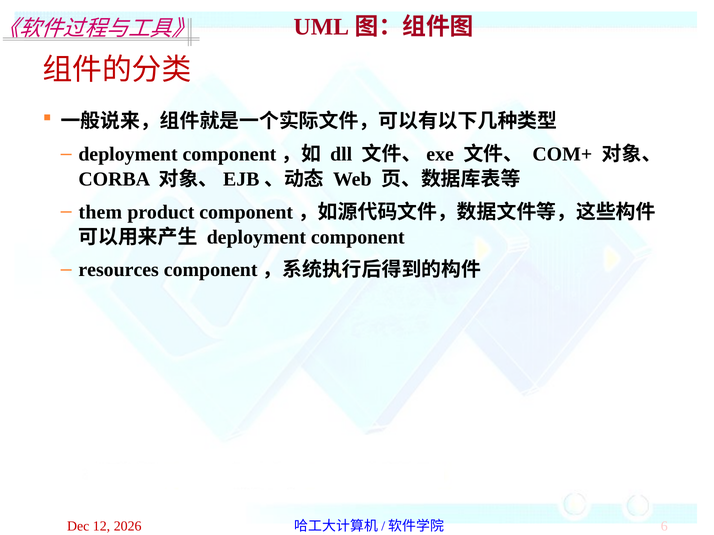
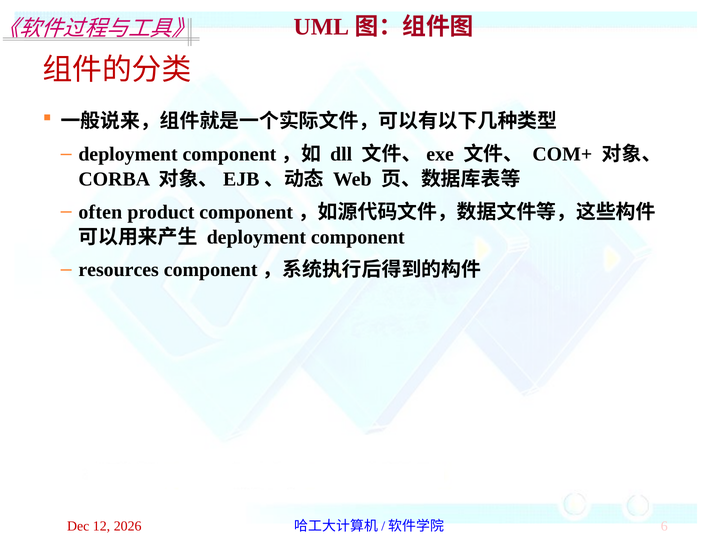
them: them -> often (100, 212)
